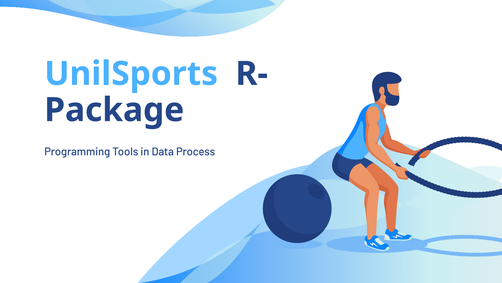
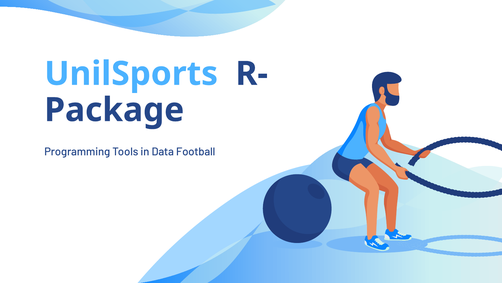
Process: Process -> Football (196, 151)
